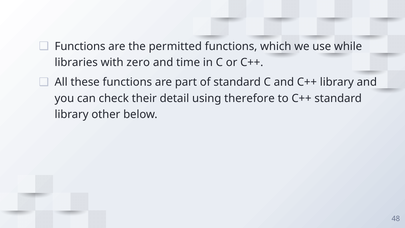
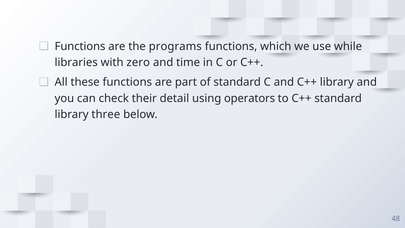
permitted: permitted -> programs (175, 46)
therefore: therefore -> operators (250, 98)
other: other -> three (106, 114)
